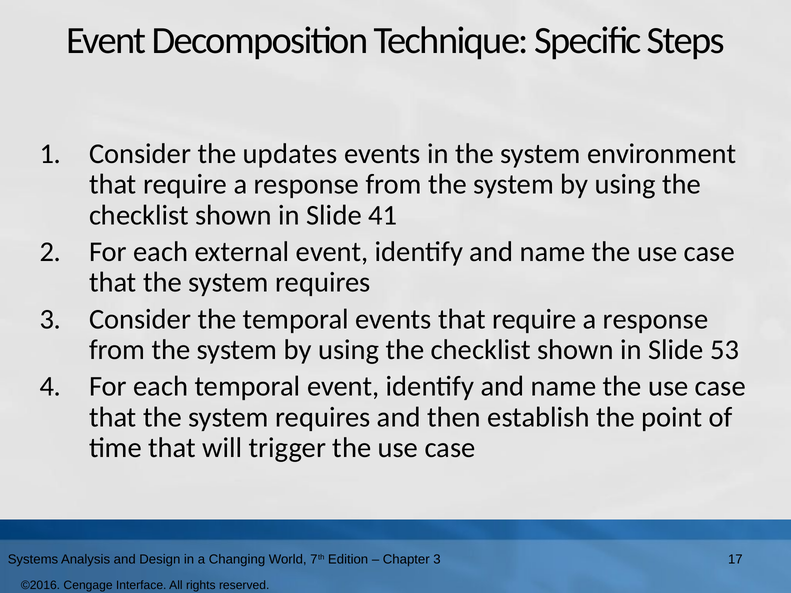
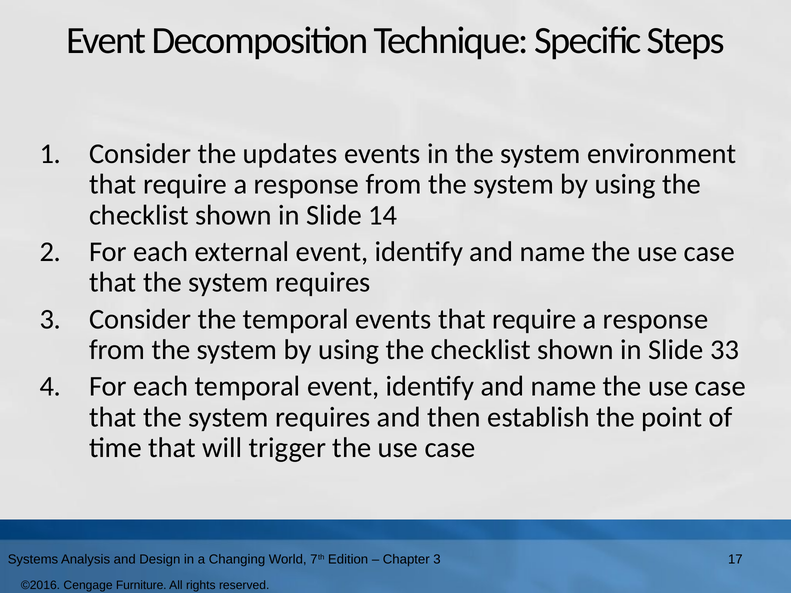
41: 41 -> 14 (383, 215)
53: 53 -> 33 (724, 350)
Interface: Interface -> Furniture (141, 585)
